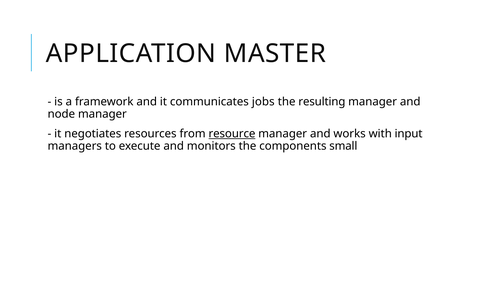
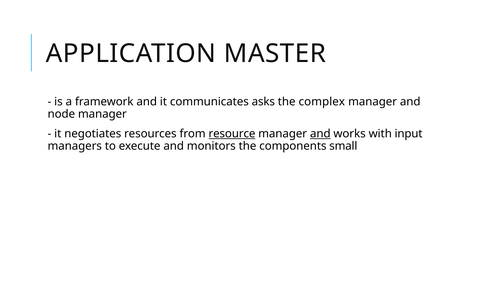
jobs: jobs -> asks (263, 102)
resulting: resulting -> complex (322, 102)
and underline: none -> present (320, 134)
